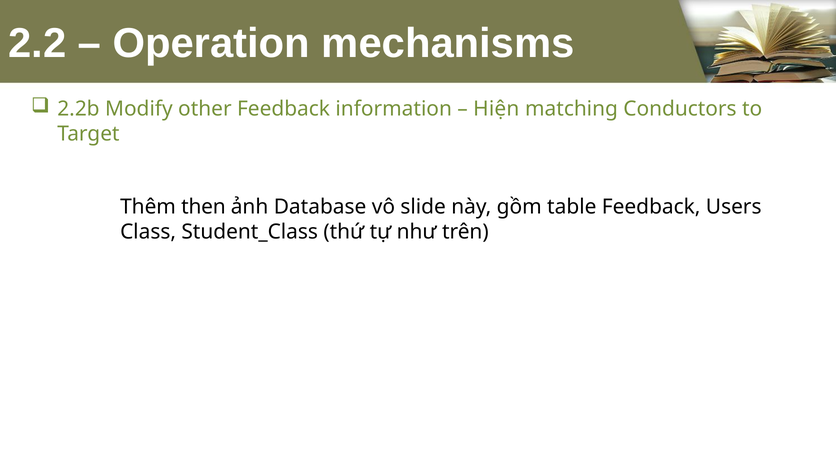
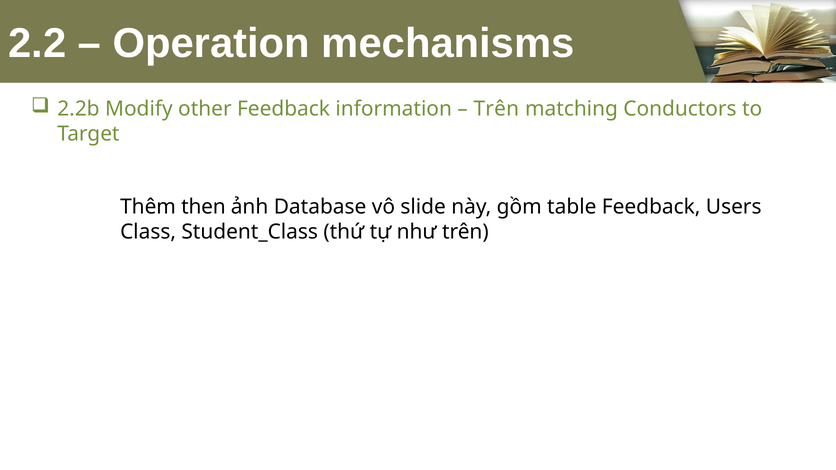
Hiện: Hiện -> Trên (496, 109)
